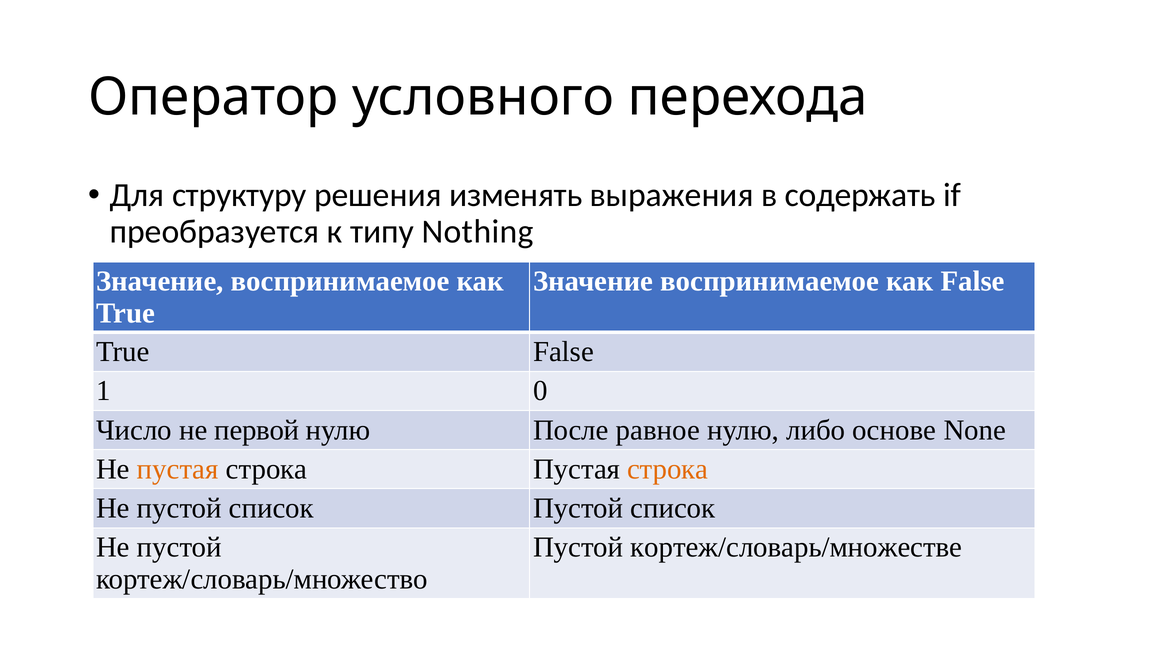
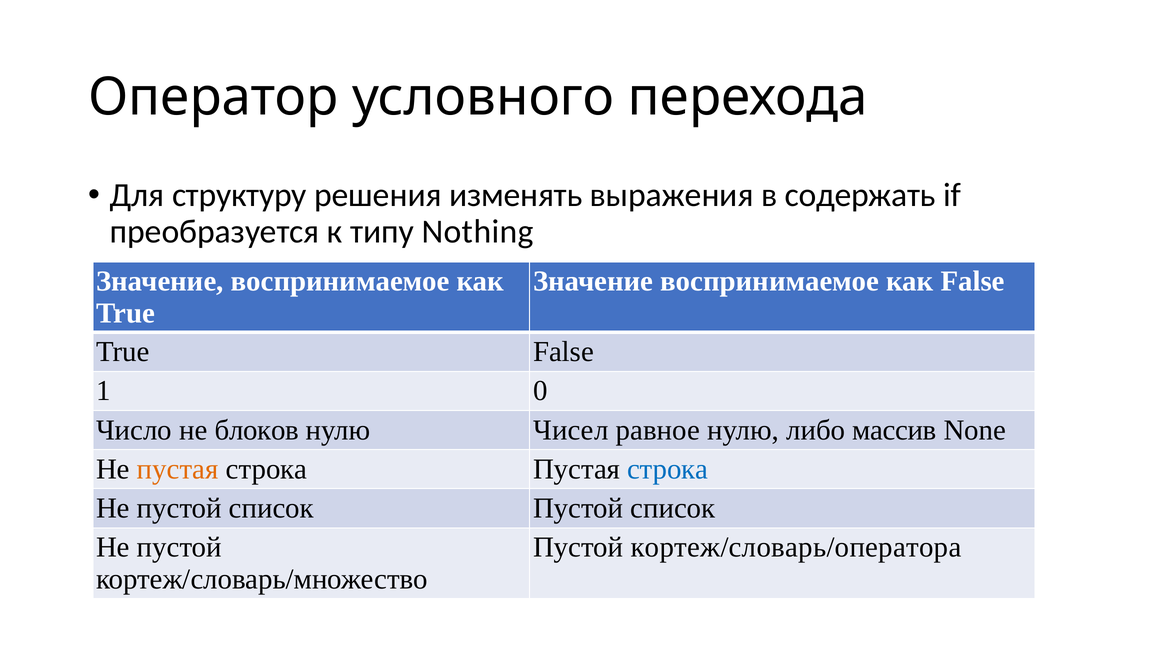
первой: первой -> блоков (257, 430)
После: После -> Чисел (571, 430)
основе: основе -> массив (894, 430)
строка colour: orange -> blue (668, 469)
кортеж/словарь/множестве: кортеж/словарь/множестве -> кортеж/словарь/оператора (796, 547)
